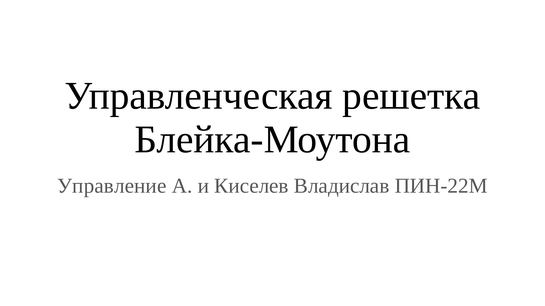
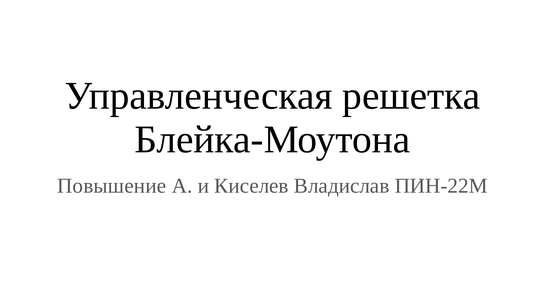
Управление: Управление -> Повышение (112, 186)
